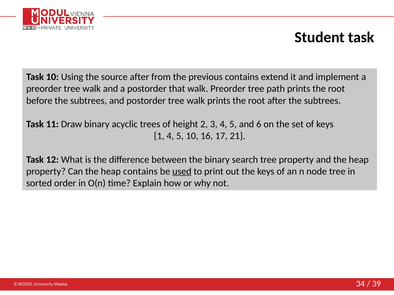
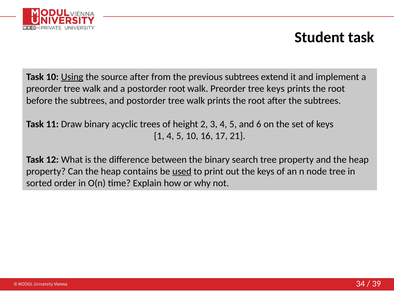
Using underline: none -> present (72, 77)
previous contains: contains -> subtrees (242, 77)
postorder that: that -> root (177, 89)
tree path: path -> keys (276, 89)
